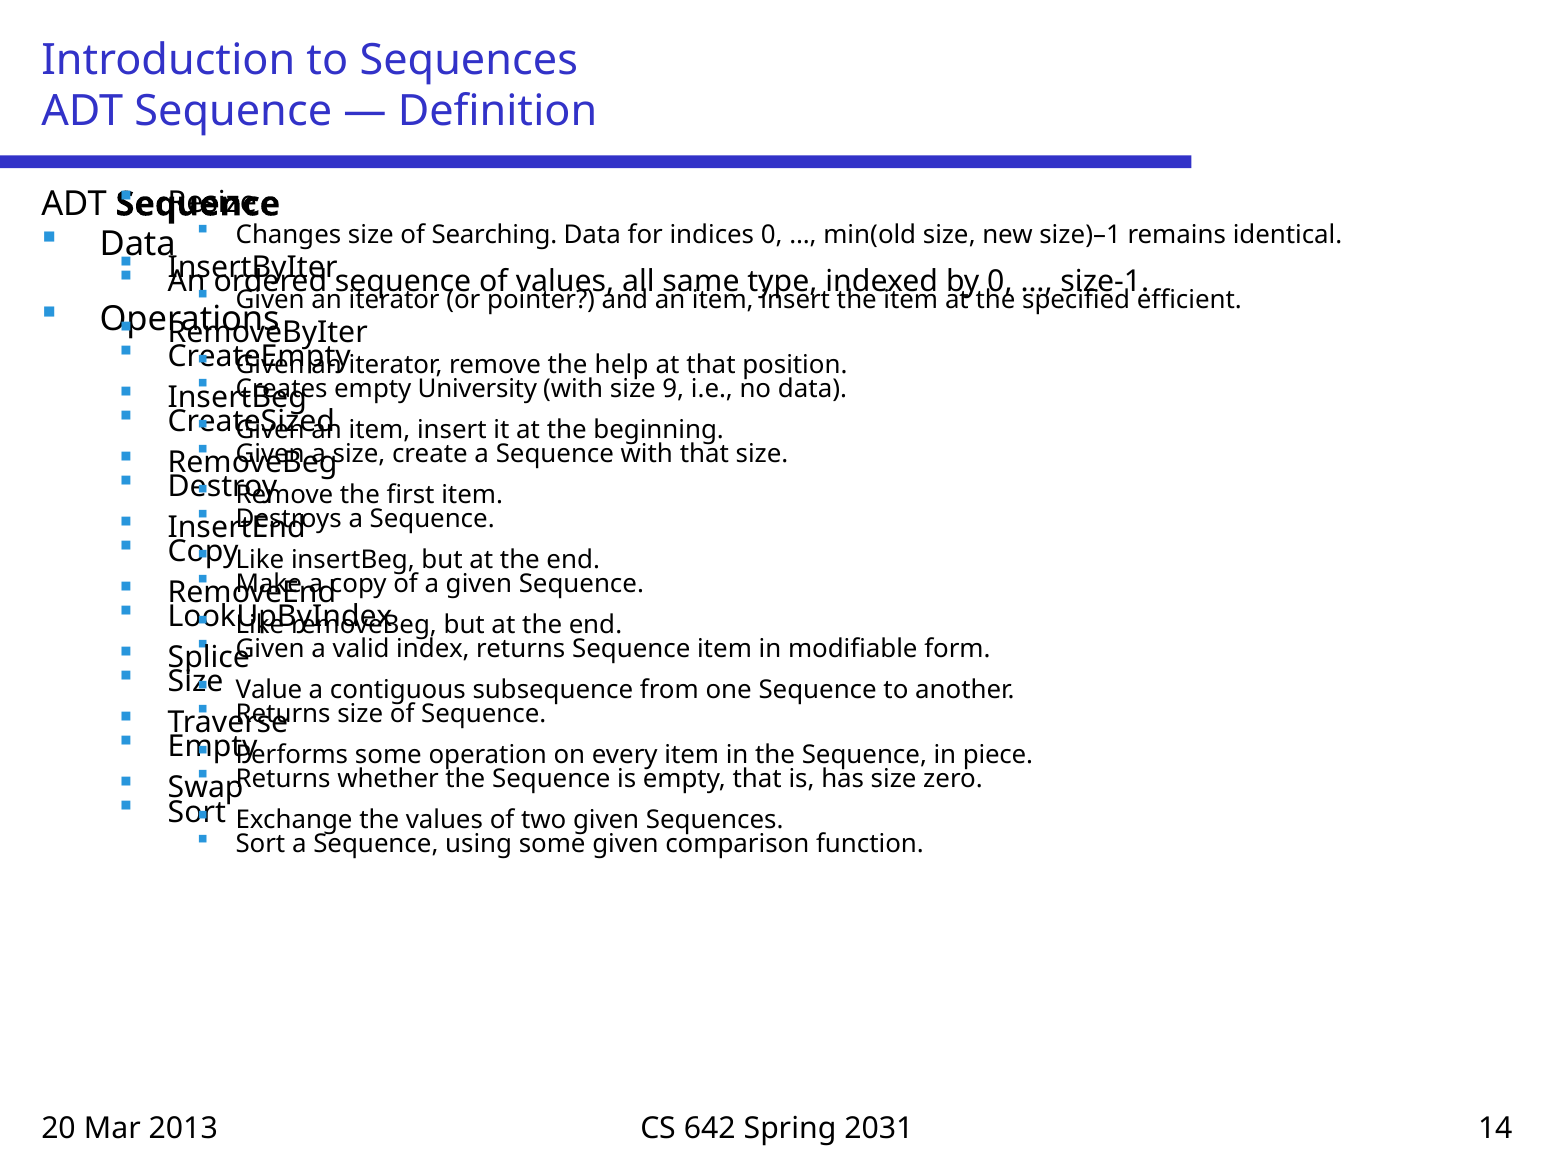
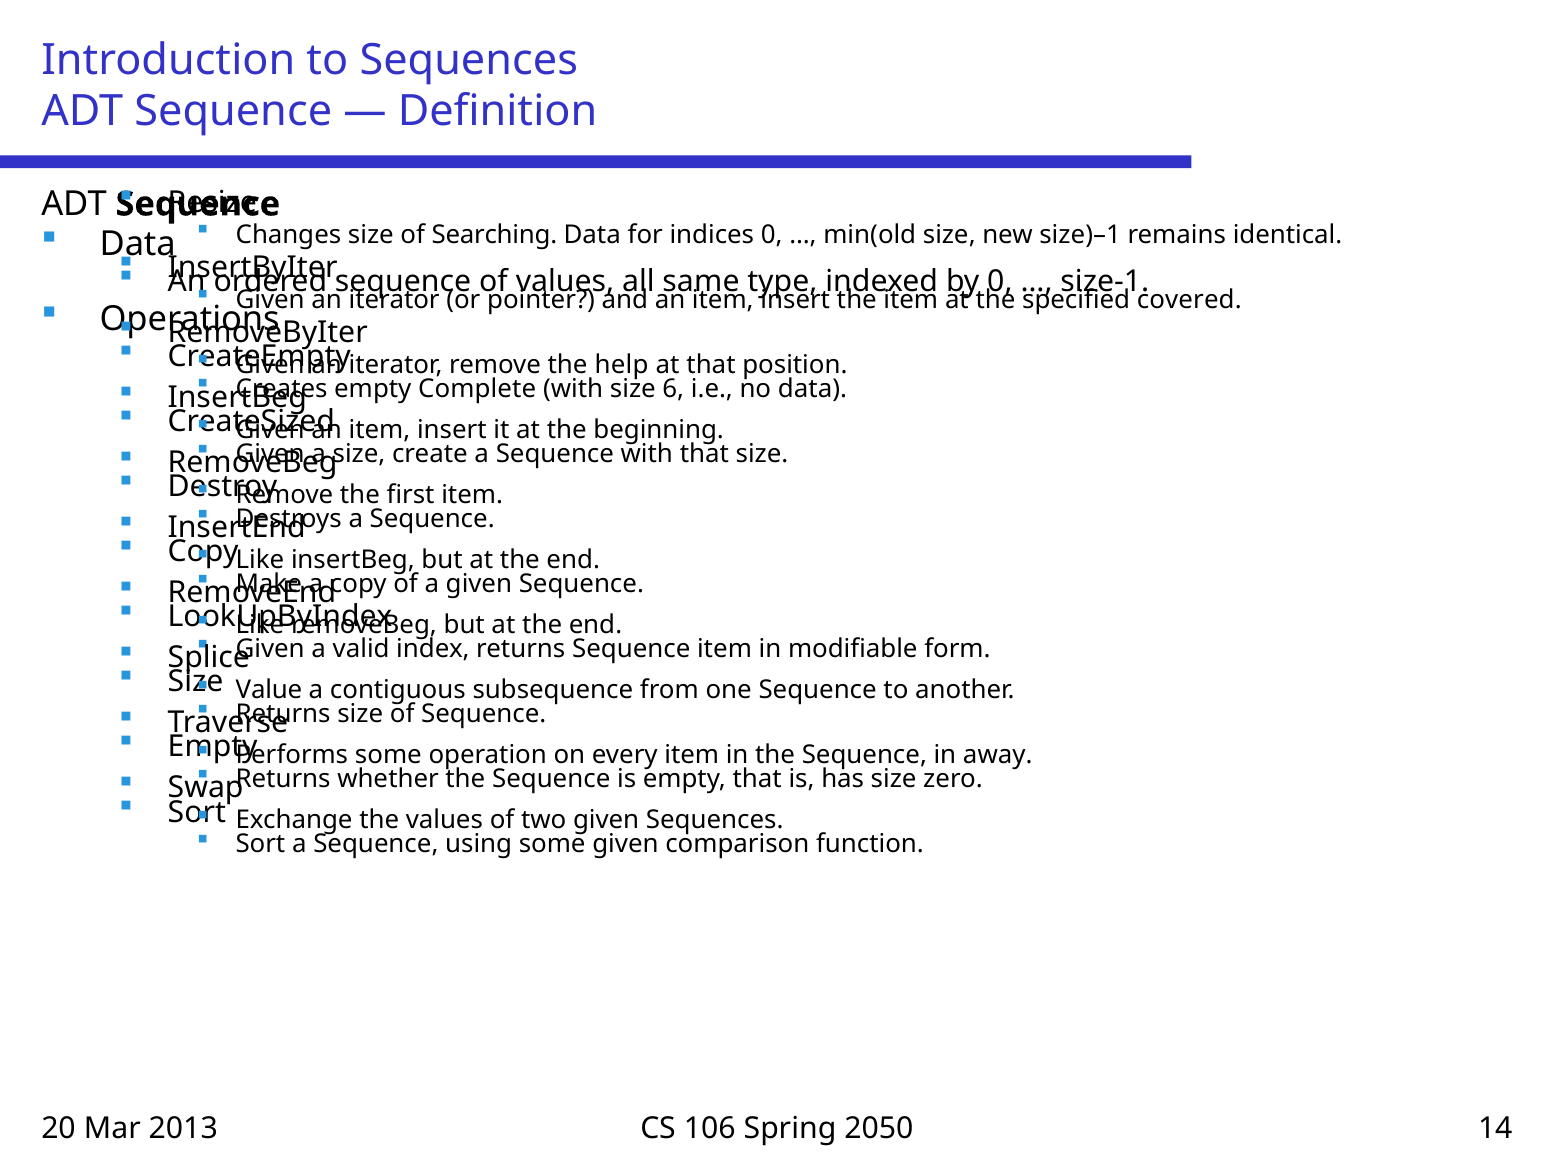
efficient: efficient -> covered (1189, 300)
University: University -> Complete (477, 389)
9: 9 -> 6 (673, 389)
piece: piece -> away (998, 755)
642: 642 -> 106 (710, 1129)
2031: 2031 -> 2050 (879, 1129)
